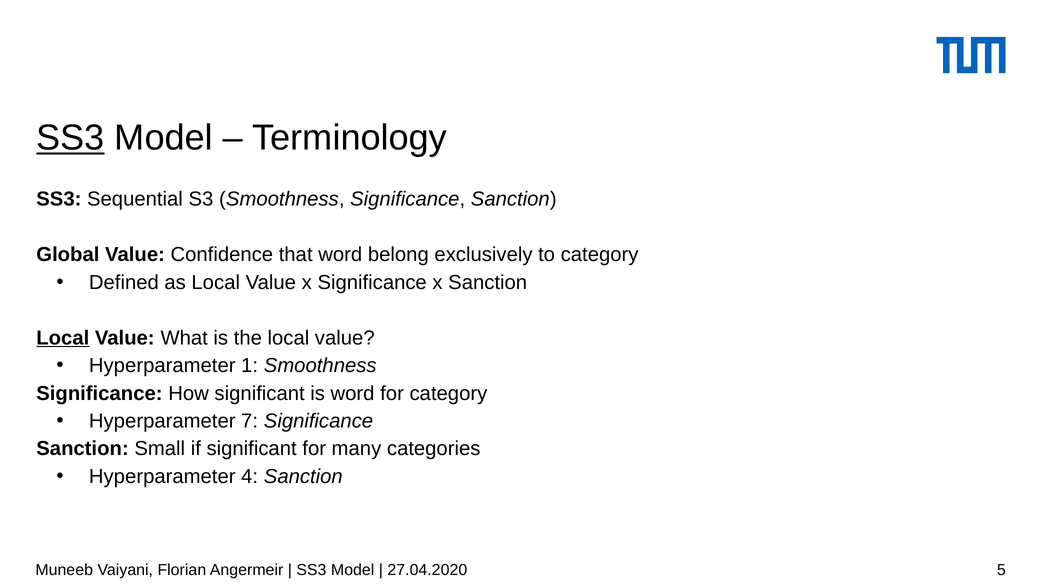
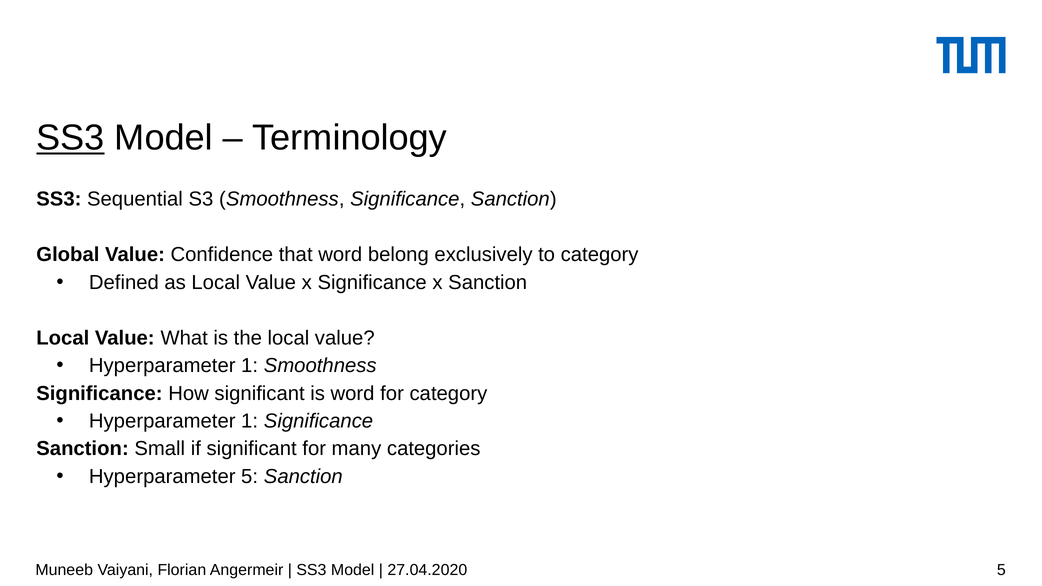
Local underline: present -> none (63, 338)
7: 7 -> 1 (250, 421)
Hyperparameter 4: 4 -> 5 (250, 477)
